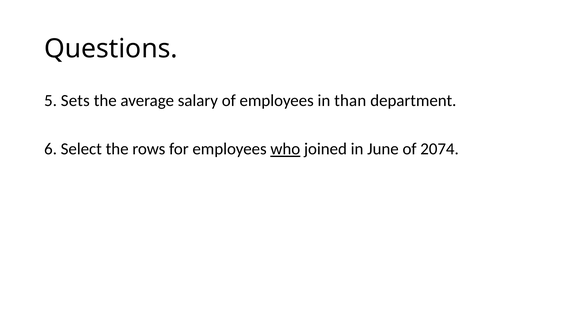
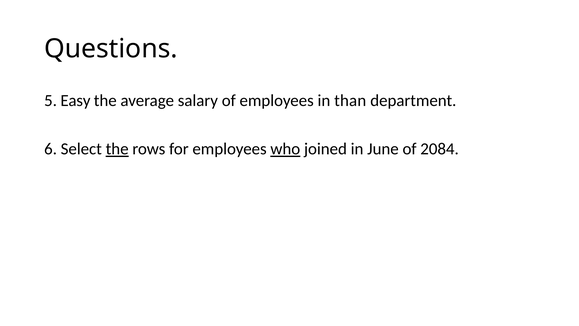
Sets: Sets -> Easy (75, 100)
the underline: none -> present (117, 149)
2074: 2074 -> 2084 (440, 149)
